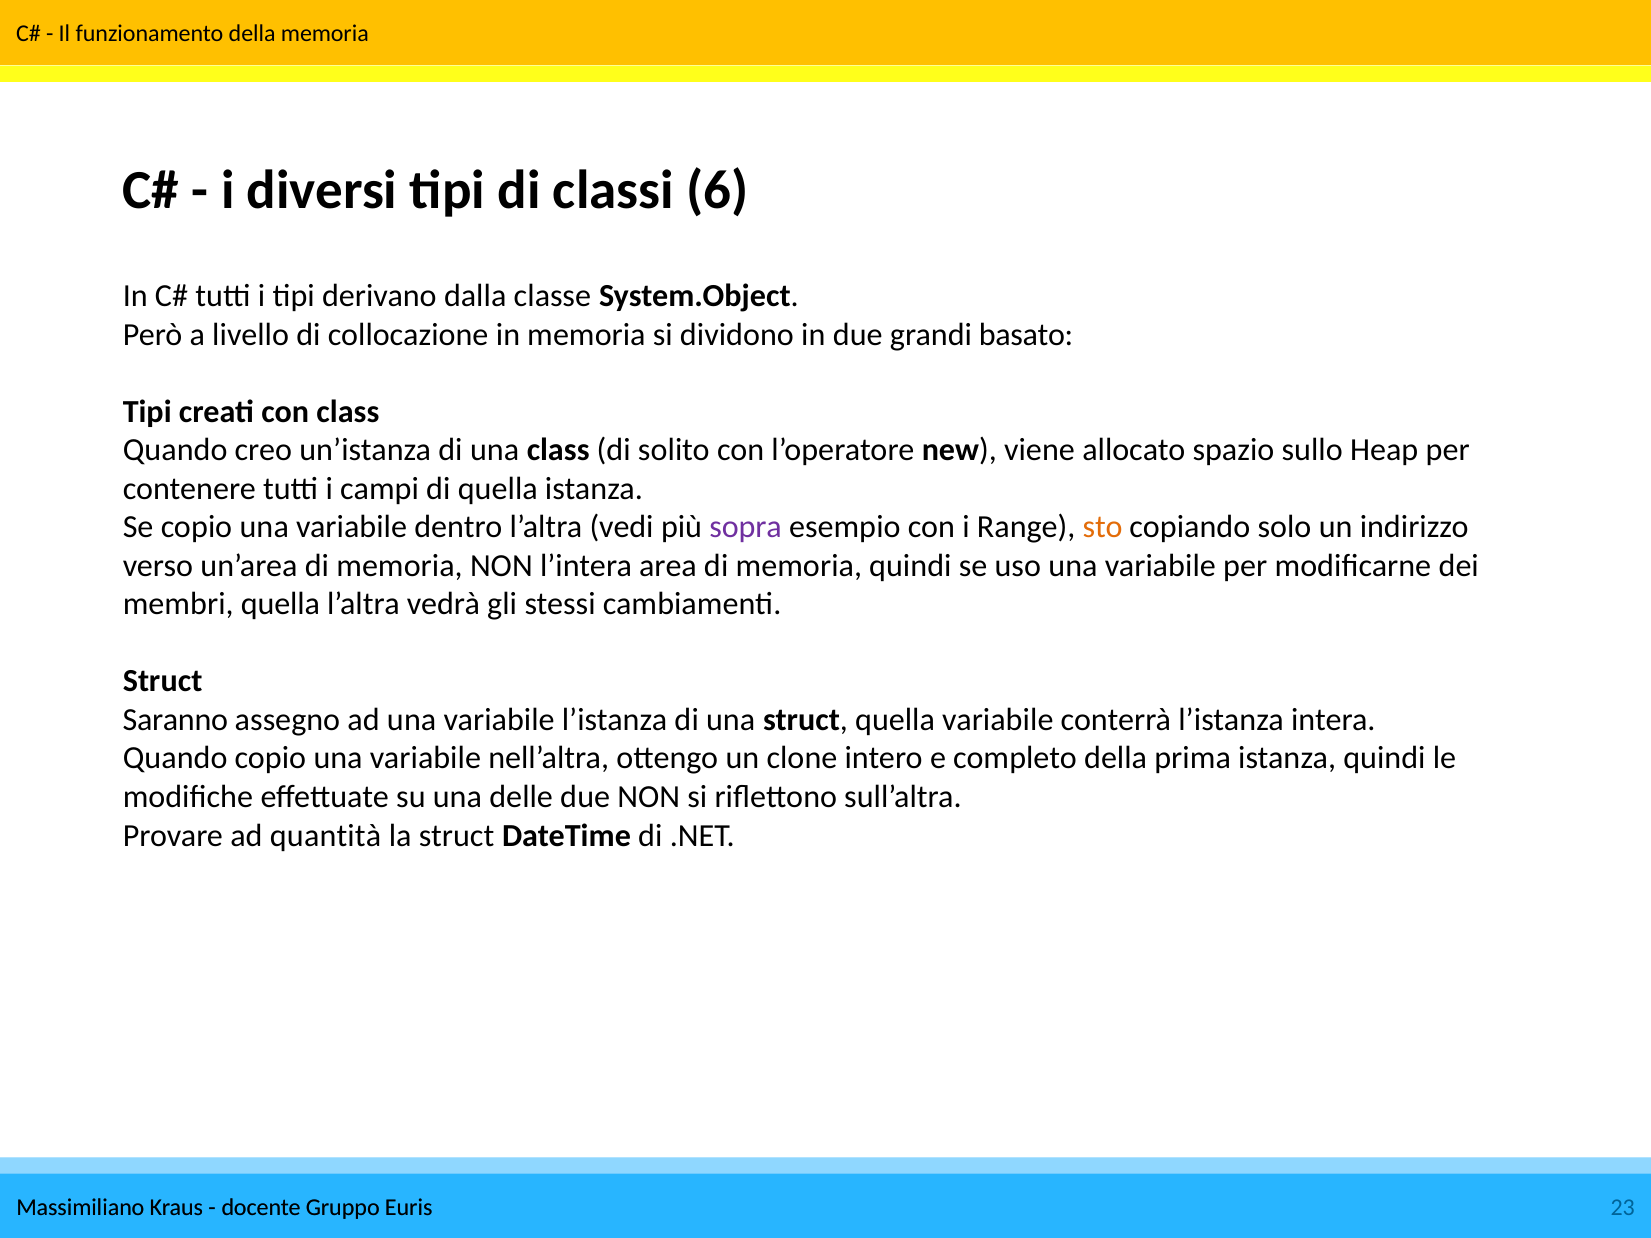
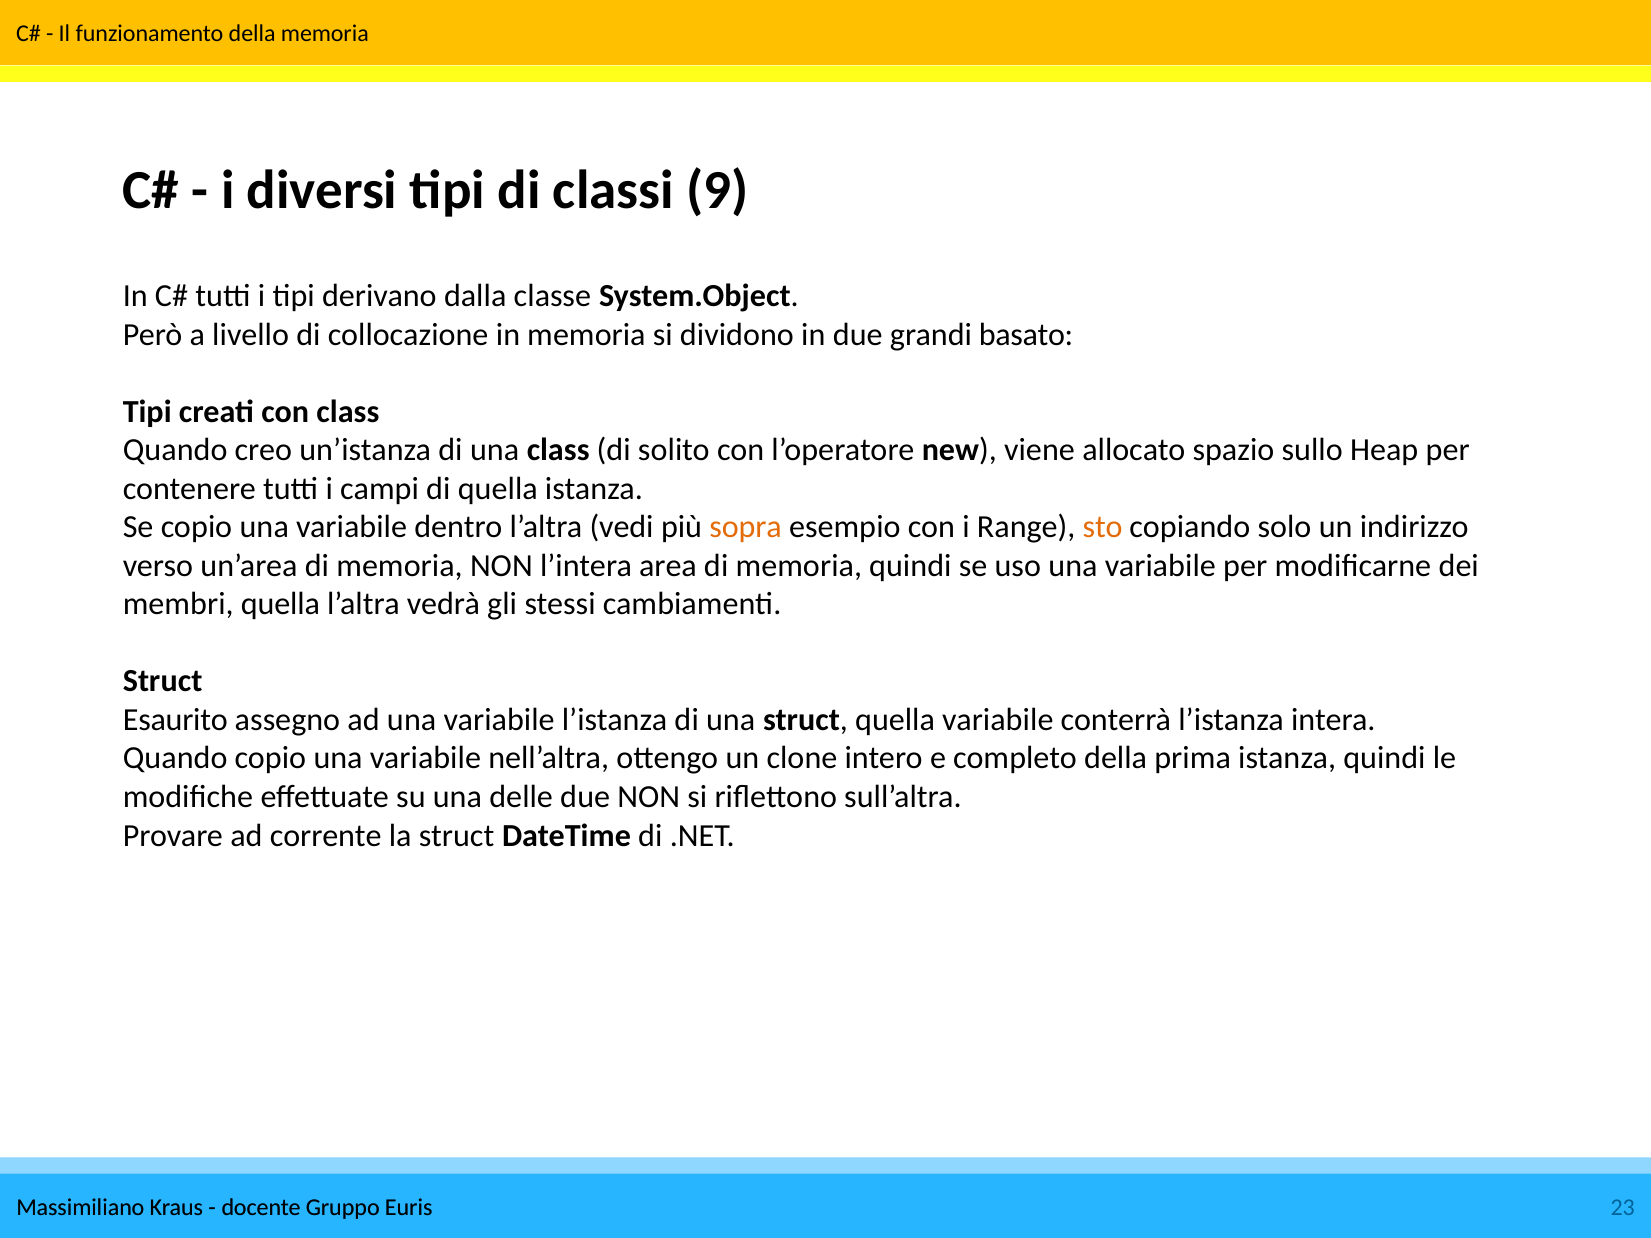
6: 6 -> 9 (717, 190)
sopra colour: purple -> orange (746, 527)
Saranno: Saranno -> Esaurito (175, 720)
quantità: quantità -> corrente (326, 836)
